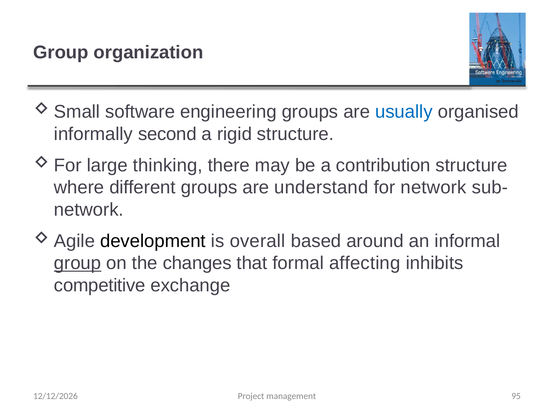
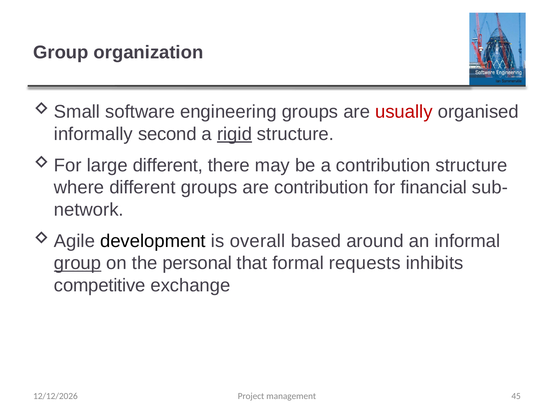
usually colour: blue -> red (404, 112)
rigid underline: none -> present (234, 134)
large thinking: thinking -> different (168, 166)
are understand: understand -> contribution (321, 188)
for network: network -> financial (434, 188)
changes: changes -> personal (197, 263)
affecting: affecting -> requests (365, 263)
95: 95 -> 45 (516, 397)
